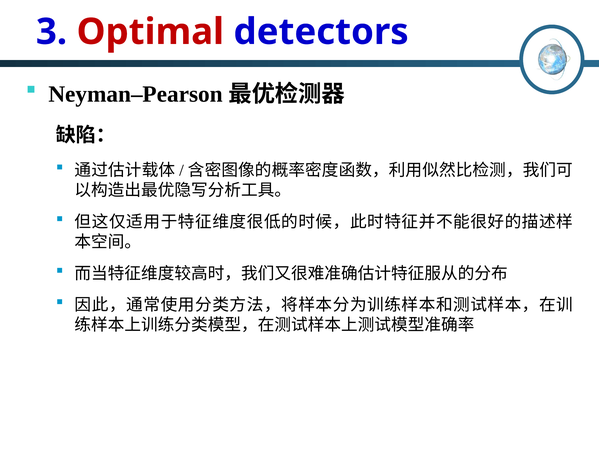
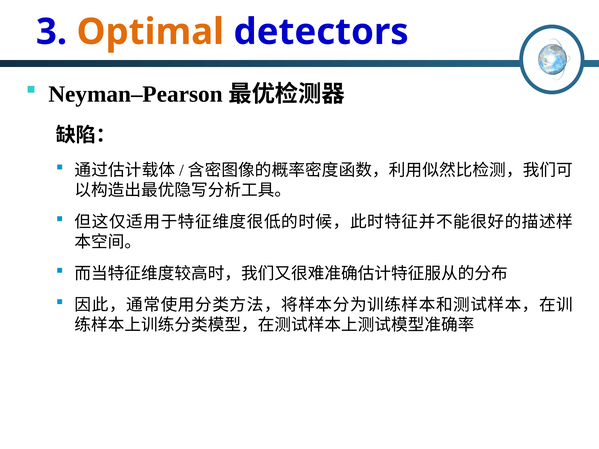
Optimal colour: red -> orange (150, 32)
